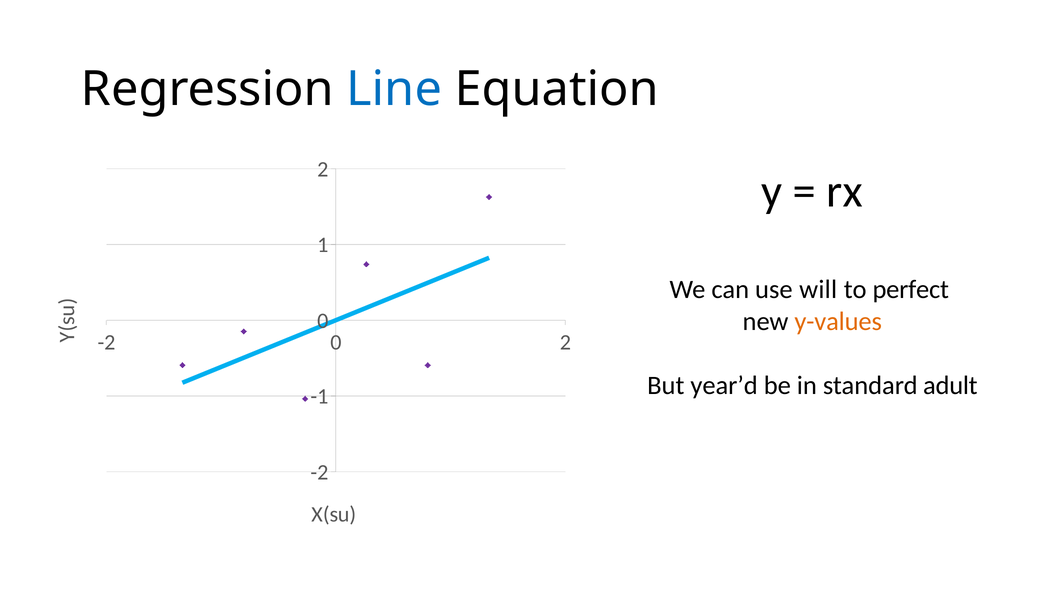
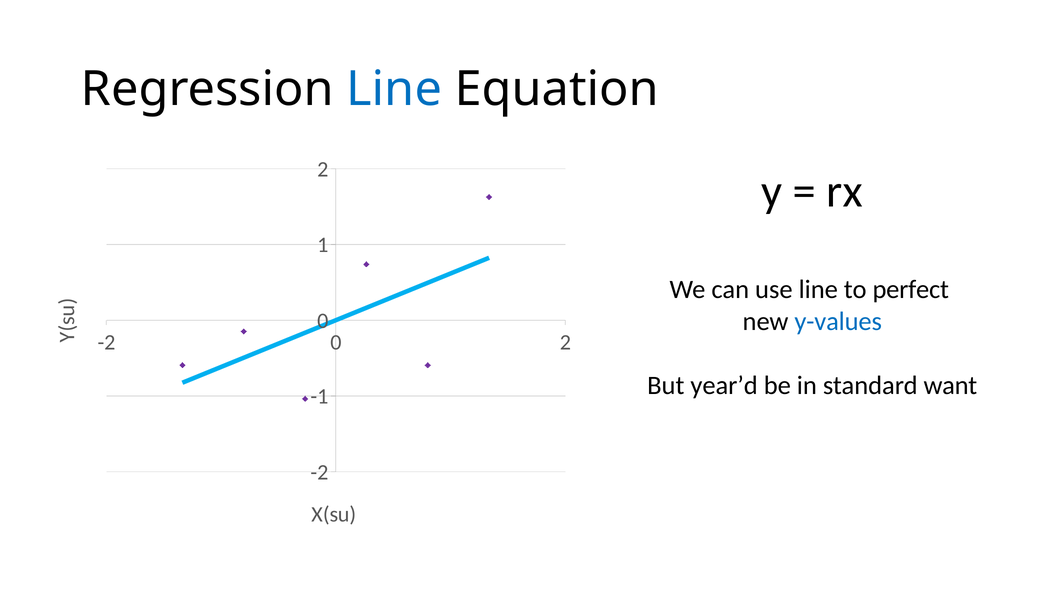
use will: will -> line (818, 290)
y-values colour: orange -> blue (838, 322)
adult: adult -> want (950, 385)
